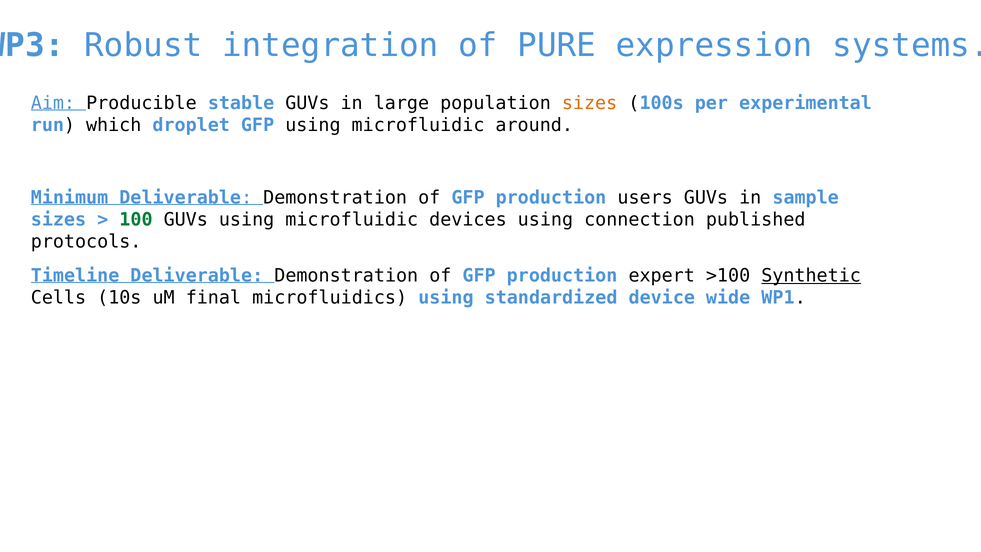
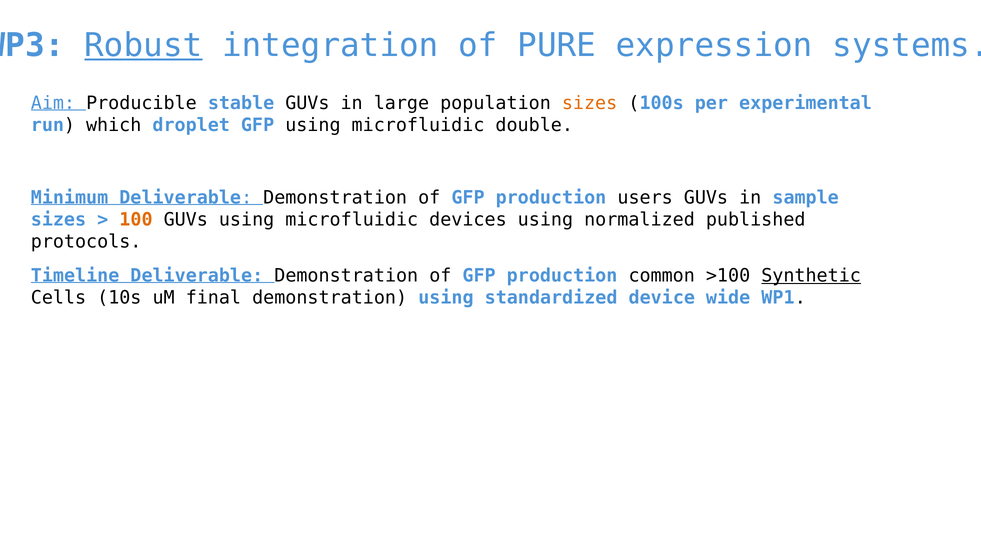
Robust underline: none -> present (143, 46)
around: around -> double (534, 125)
100 colour: green -> orange (136, 220)
connection: connection -> normalized (639, 220)
expert: expert -> common (662, 276)
final microfluidics: microfluidics -> demonstration (330, 298)
